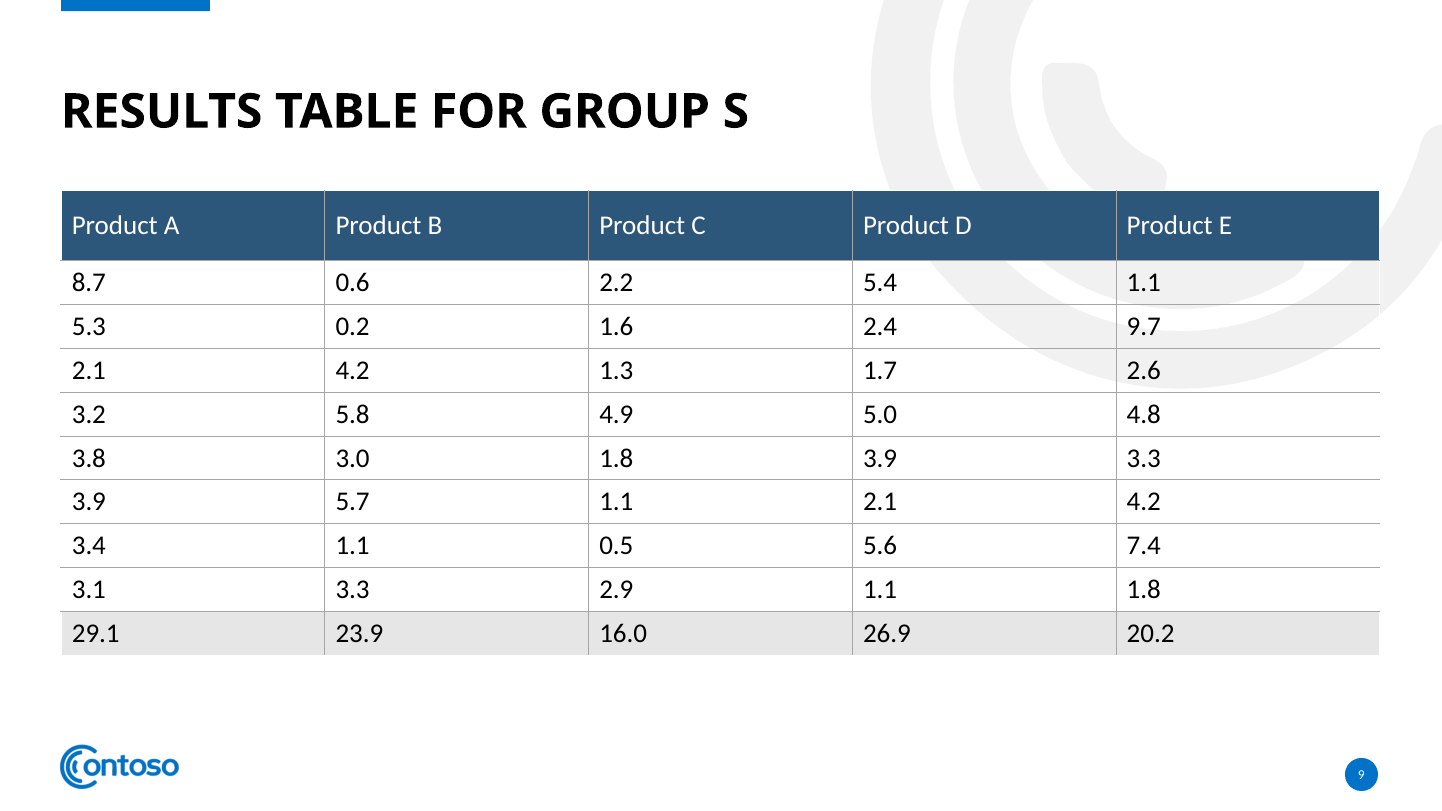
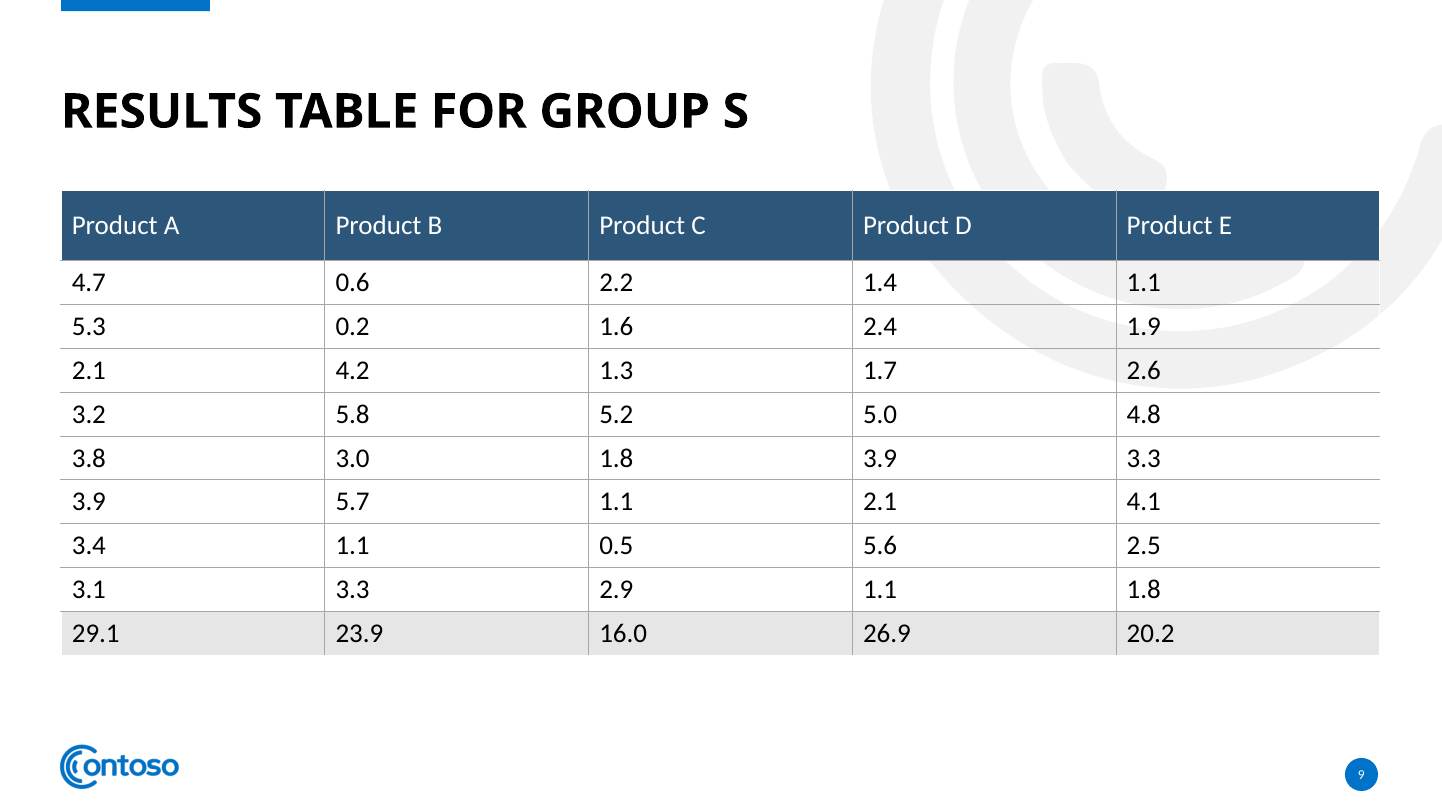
8.7: 8.7 -> 4.7 (89, 283)
5.4: 5.4 -> 1.4 (880, 283)
9.7: 9.7 -> 1.9 (1144, 327)
4.9: 4.9 -> 5.2 (616, 414)
1.1 2.1 4.2: 4.2 -> 4.1 (1144, 502)
7.4: 7.4 -> 2.5 (1144, 546)
